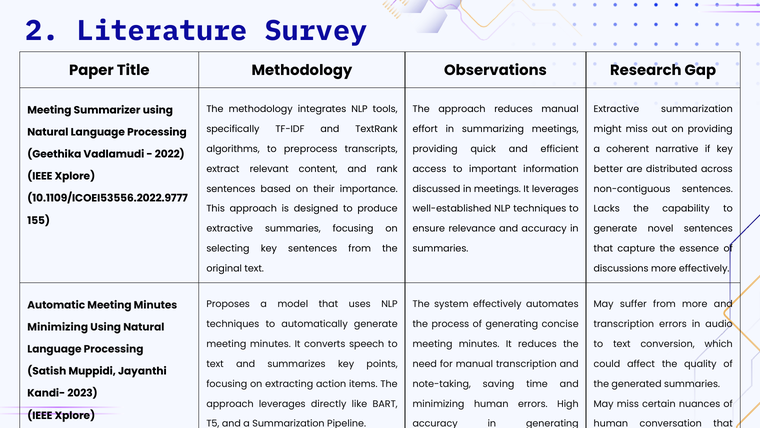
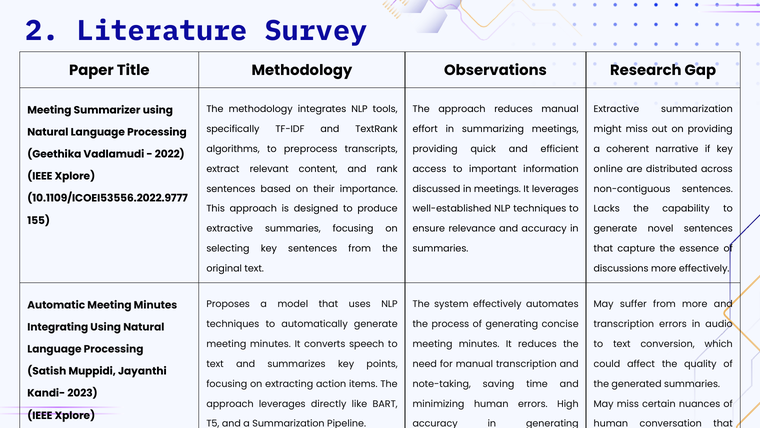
better: better -> online (608, 169)
Minimizing: Minimizing -> Integrating (58, 327)
